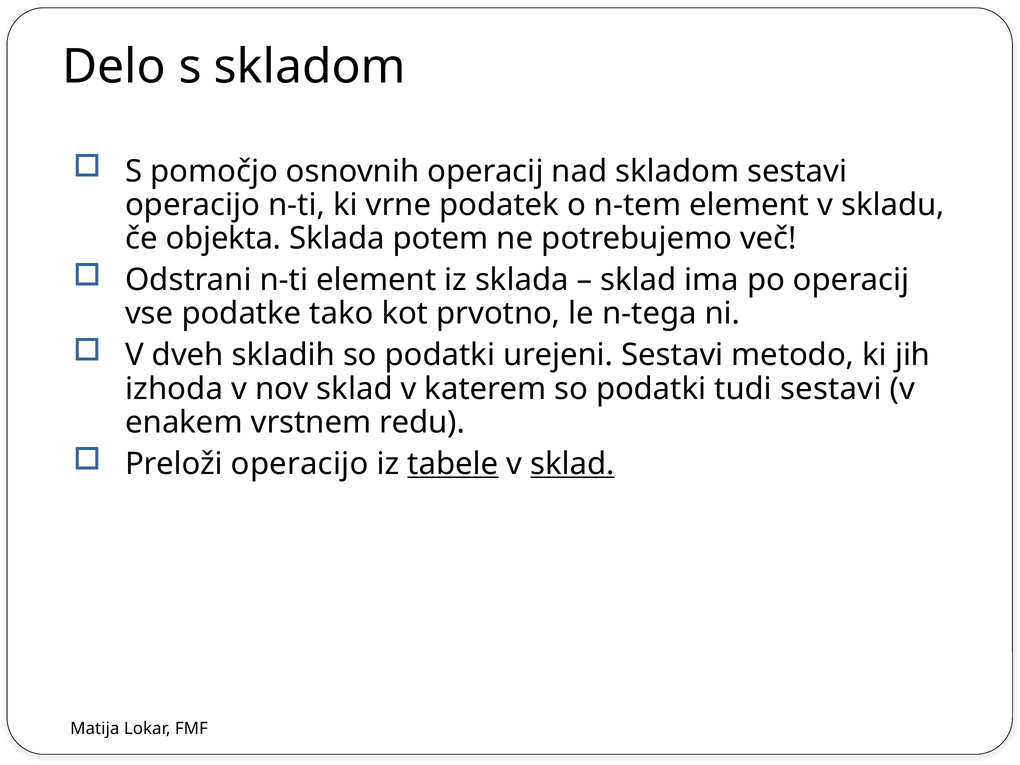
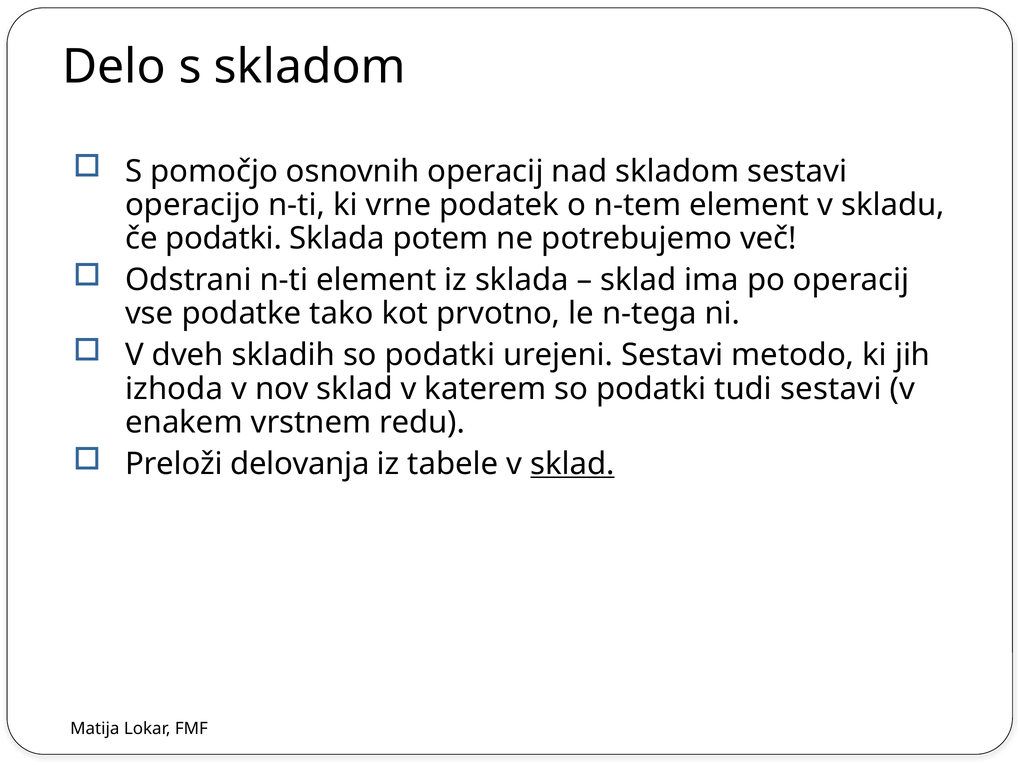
če objekta: objekta -> podatki (224, 239)
Preloži operacijo: operacijo -> delovanja (300, 464)
tabele underline: present -> none (453, 464)
